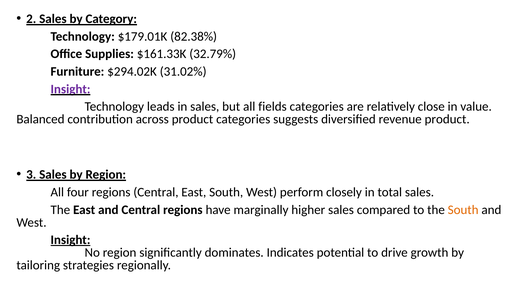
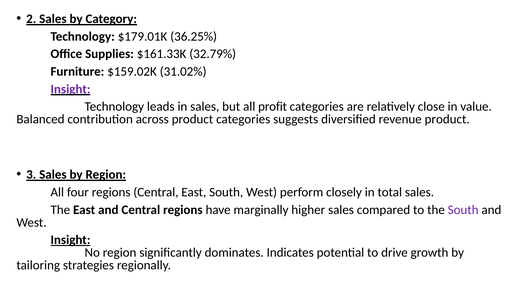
82.38%: 82.38% -> 36.25% (194, 36)
$294.02K: $294.02K -> $159.02K (132, 71)
fields: fields -> profit (273, 106)
South colour: orange -> purple (463, 209)
